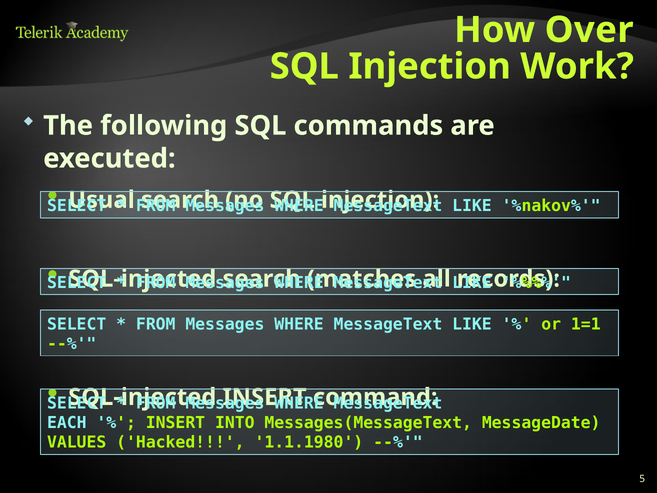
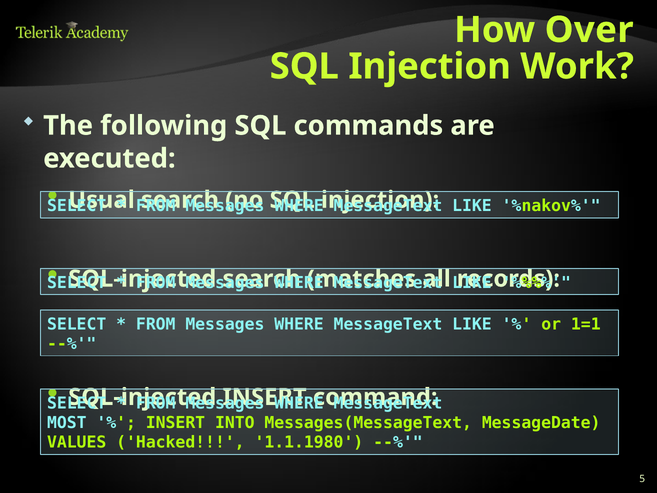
EACH: EACH -> MOST (67, 423)
